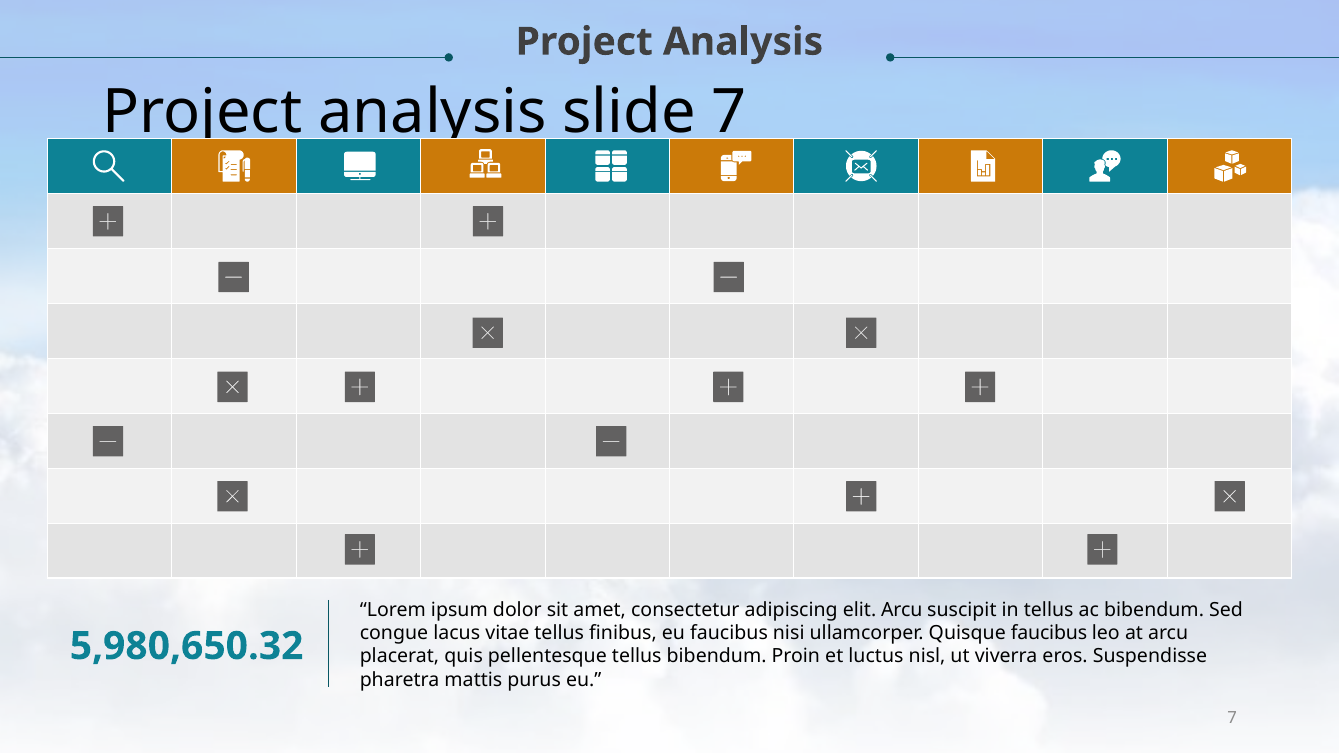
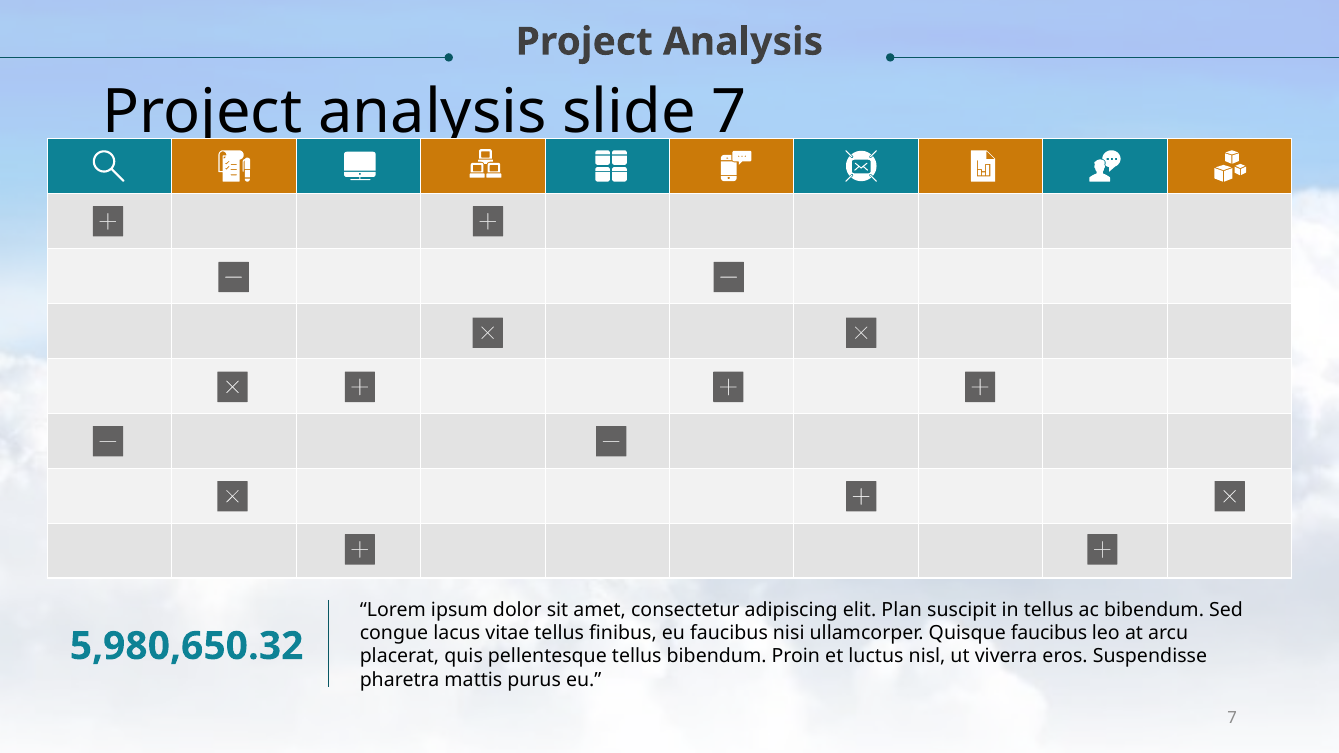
elit Arcu: Arcu -> Plan (902, 610)
